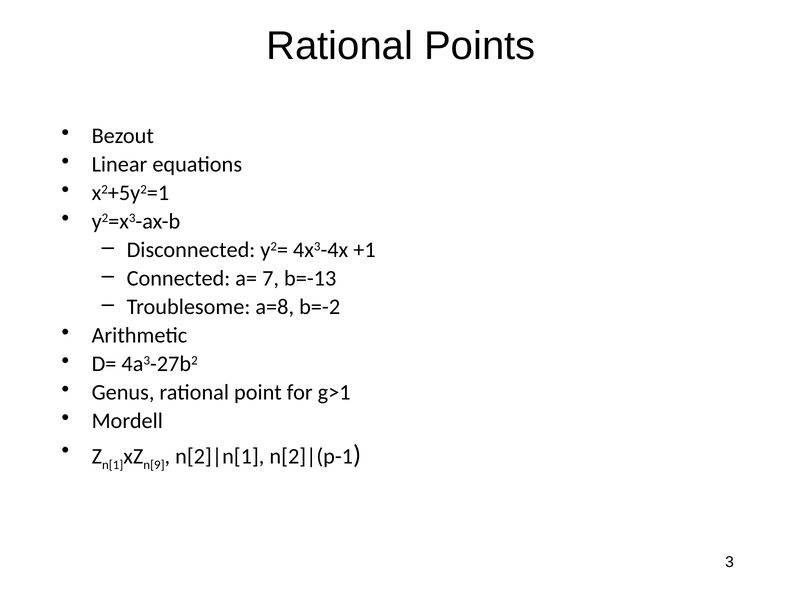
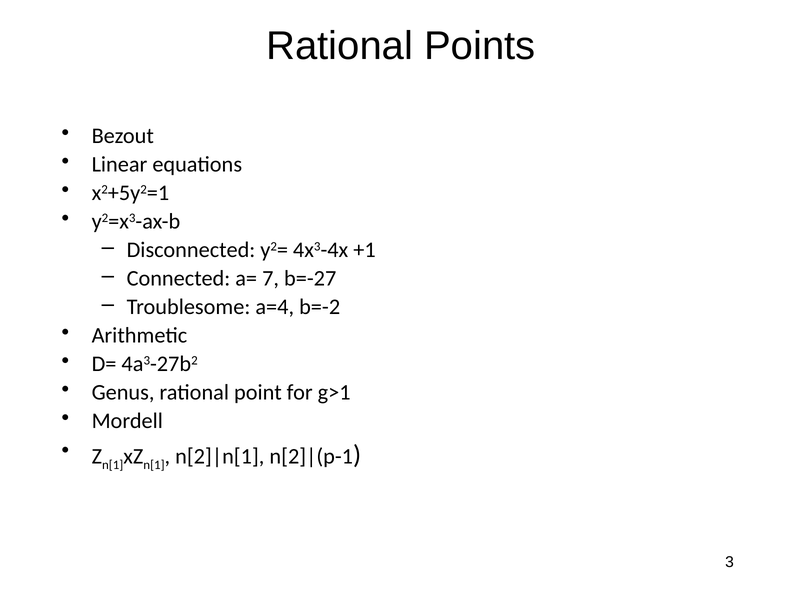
b=-13: b=-13 -> b=-27 (310, 279)
a=8: a=8 -> a=4 (275, 307)
n[9: n[9 -> n[1 (154, 465)
